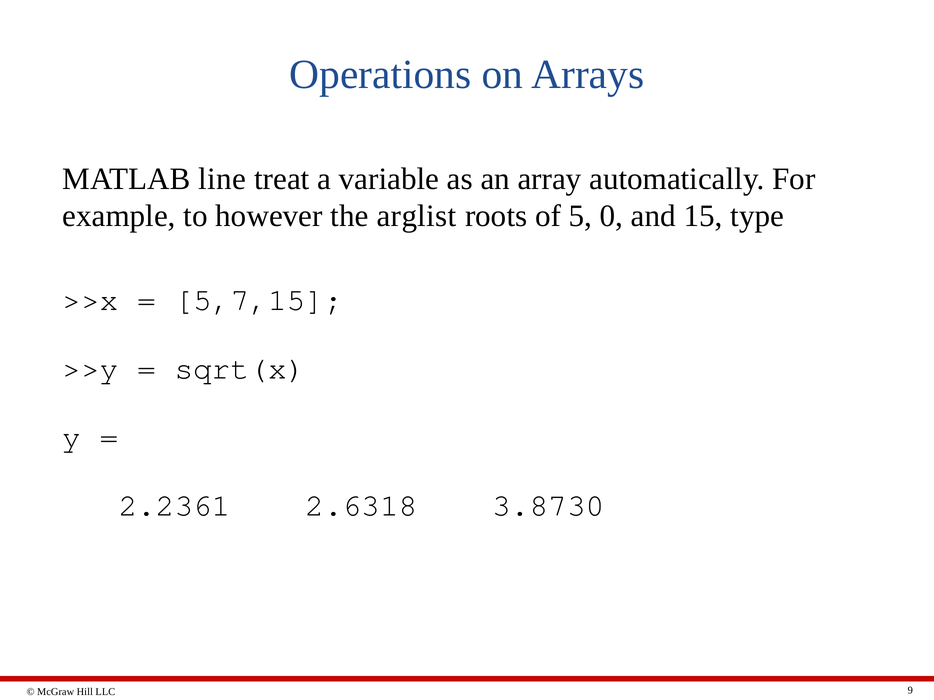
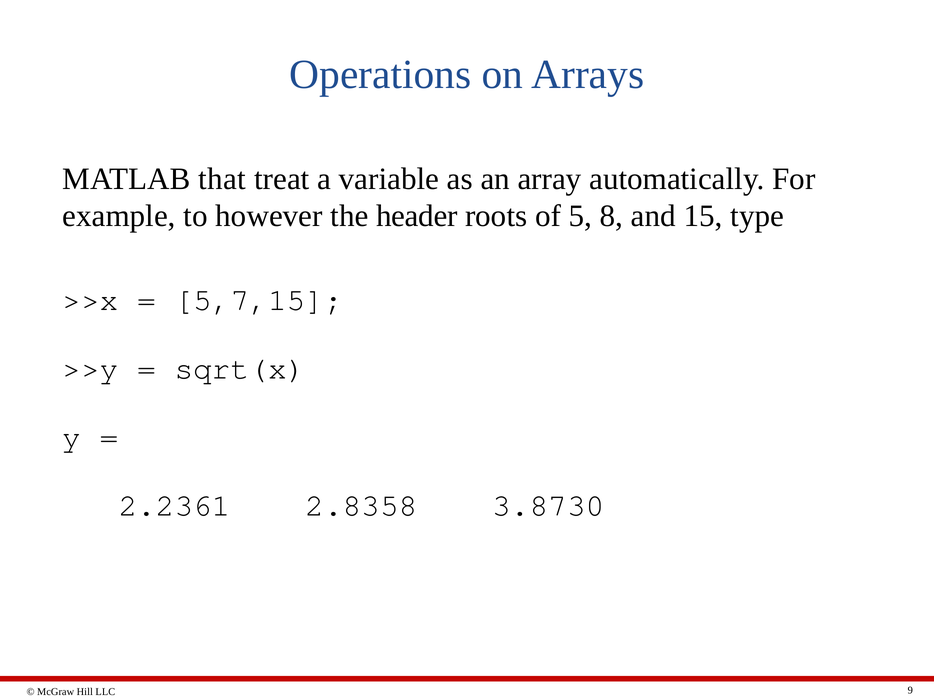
line: line -> that (222, 179)
arglist: arglist -> header (417, 216)
0: 0 -> 8 (612, 216)
2.6318: 2.6318 -> 2.8358 (361, 506)
